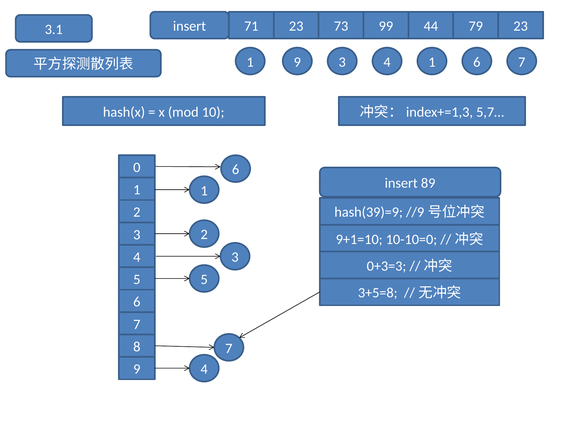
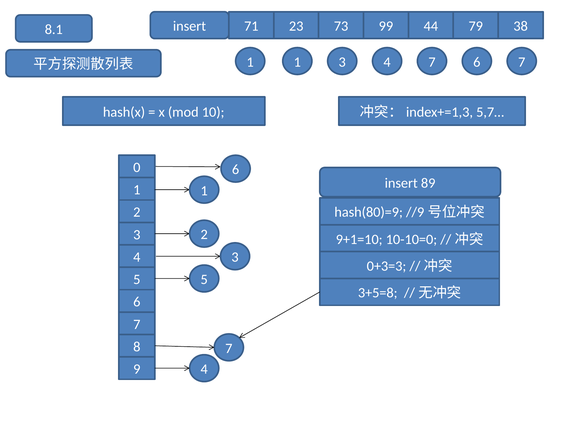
3.1: 3.1 -> 8.1 (54, 29)
71 23: 23 -> 38 (521, 26)
1 9: 9 -> 1 (297, 62)
4 1: 1 -> 7 (432, 62)
hash(39)=9: hash(39)=9 -> hash(80)=9 (369, 212)
